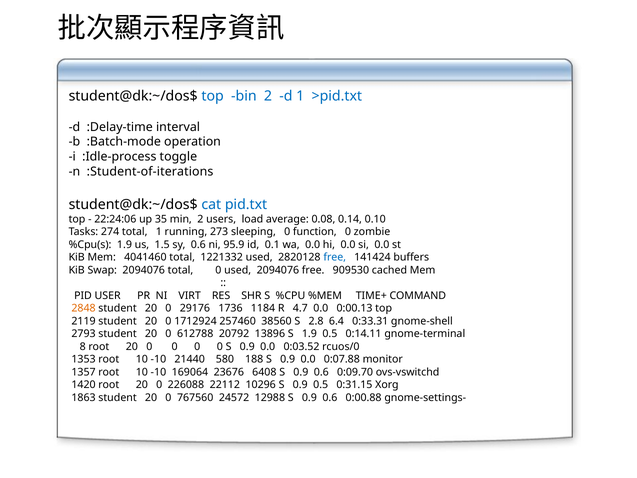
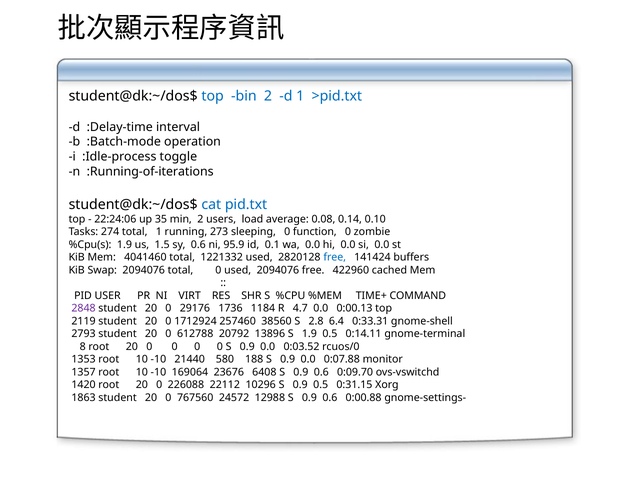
:Student-of-iterations: :Student-of-iterations -> :Running-of-iterations (150, 171)
909530: 909530 -> 422960 (351, 270)
2848 colour: orange -> purple (84, 308)
